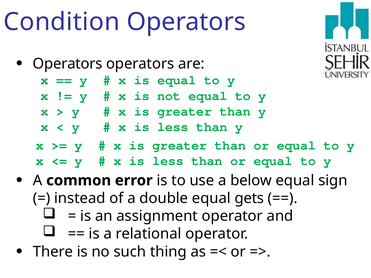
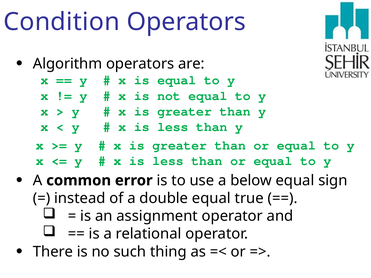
Operators: Operators -> Algorithm (68, 64)
gets: gets -> true (249, 198)
